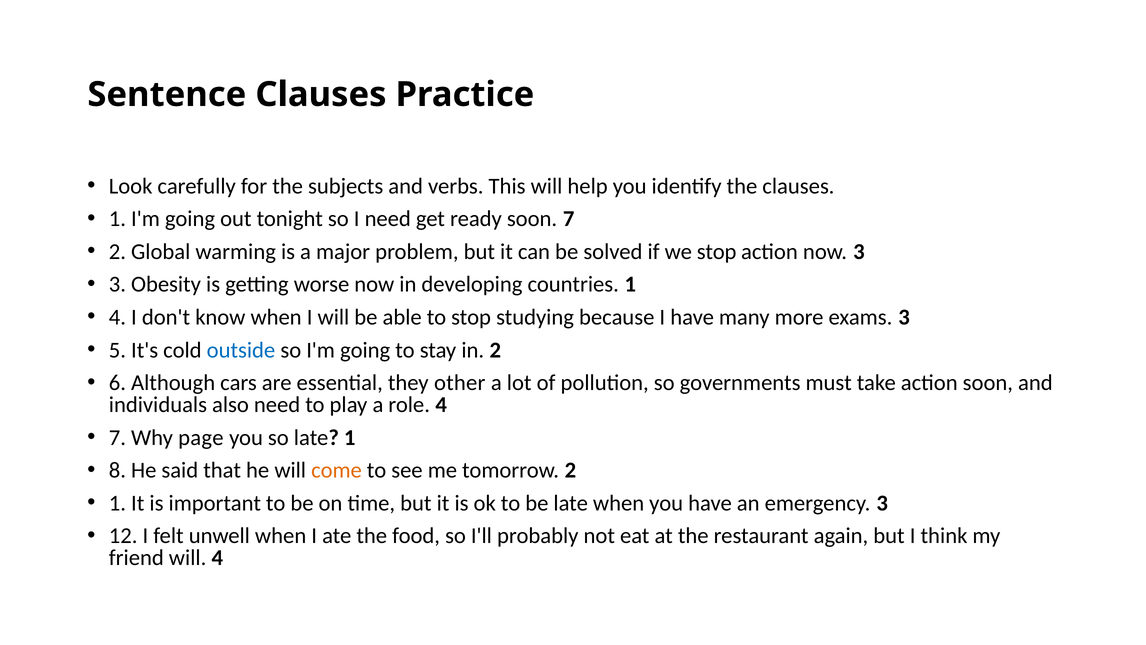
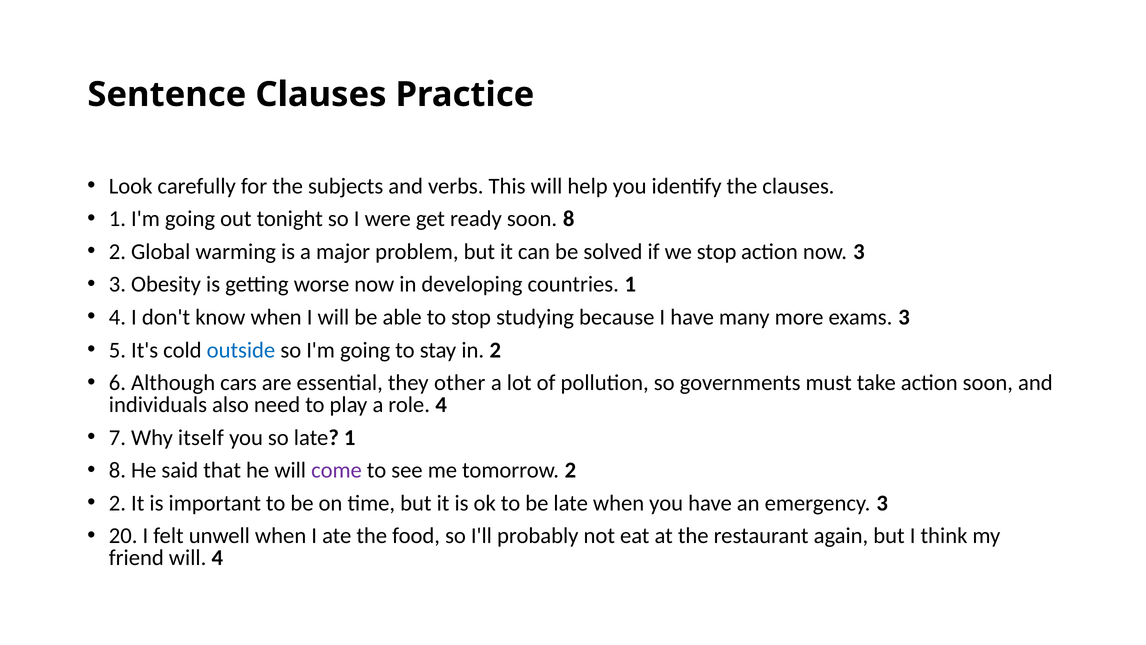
I need: need -> were (388, 219)
soon 7: 7 -> 8 (569, 219)
page: page -> itself (201, 437)
come colour: orange -> purple (336, 470)
1: 1 -> 2 (117, 503)
12: 12 -> 20 (123, 536)
